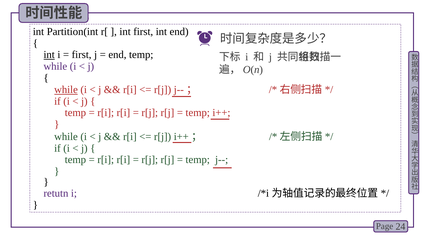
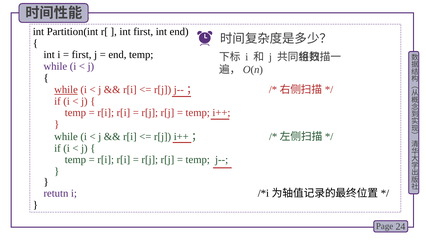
int underline: present -> none (49, 55)
